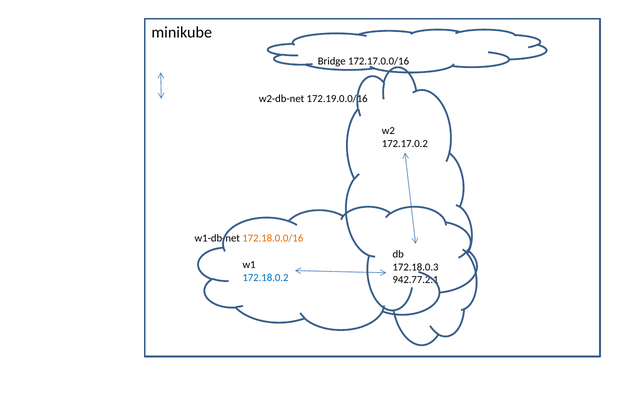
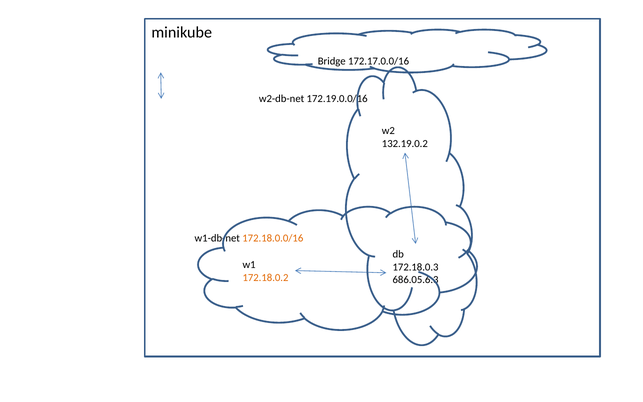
172.17.0.2: 172.17.0.2 -> 132.19.0.2 (405, 144)
172.18.0.2 colour: blue -> orange (265, 278)
942.77.2.1: 942.77.2.1 -> 686.05.6.3 (416, 280)
